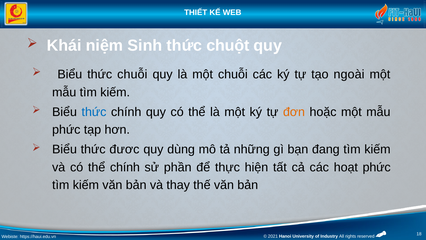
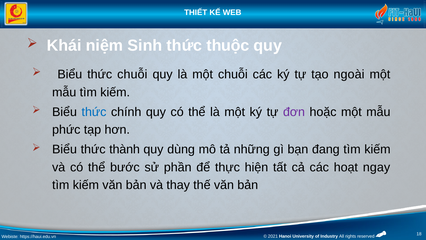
chuột: chuột -> thuộc (228, 46)
đơn colour: orange -> purple (294, 112)
đươc: đươc -> thành (125, 149)
thể chính: chính -> bước (125, 167)
hoạt phức: phức -> ngay (377, 167)
